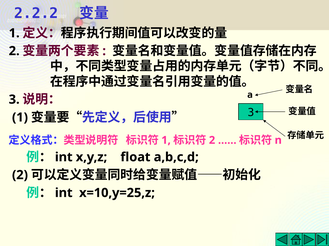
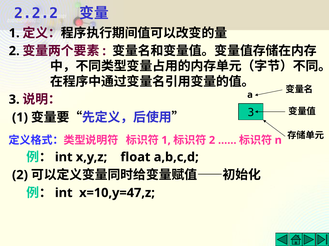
x=10,y=25,z: x=10,y=25,z -> x=10,y=47,z (117, 193)
